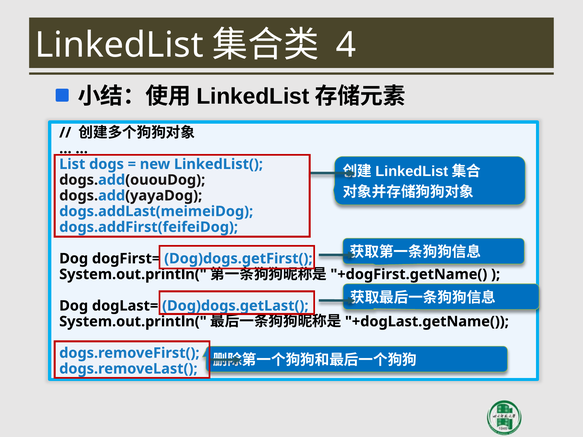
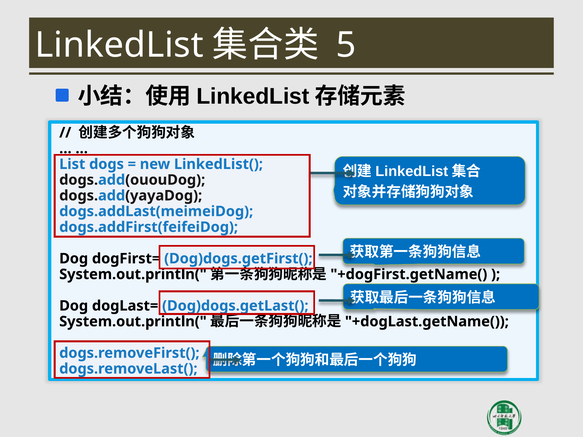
4: 4 -> 5 (346, 45)
